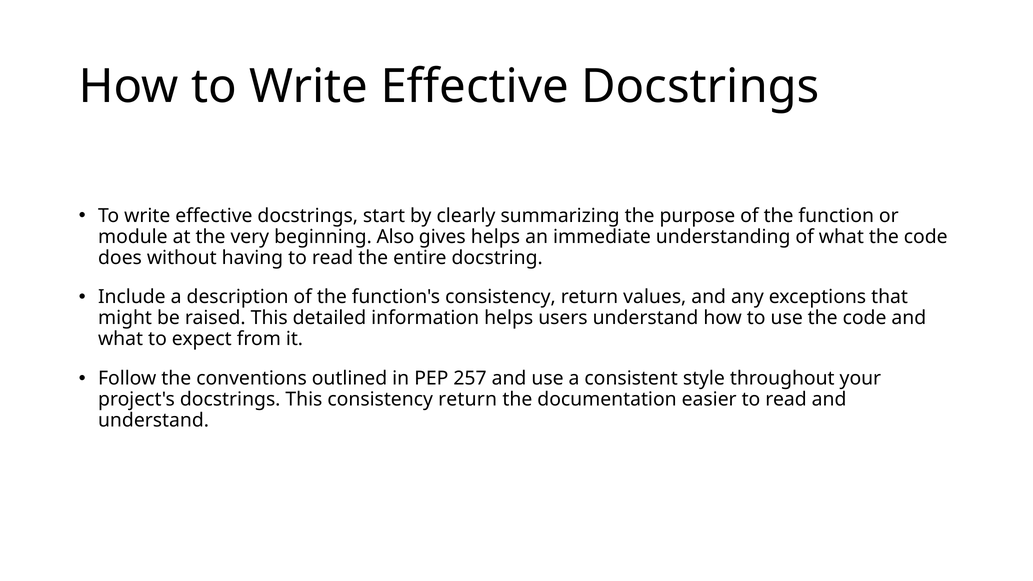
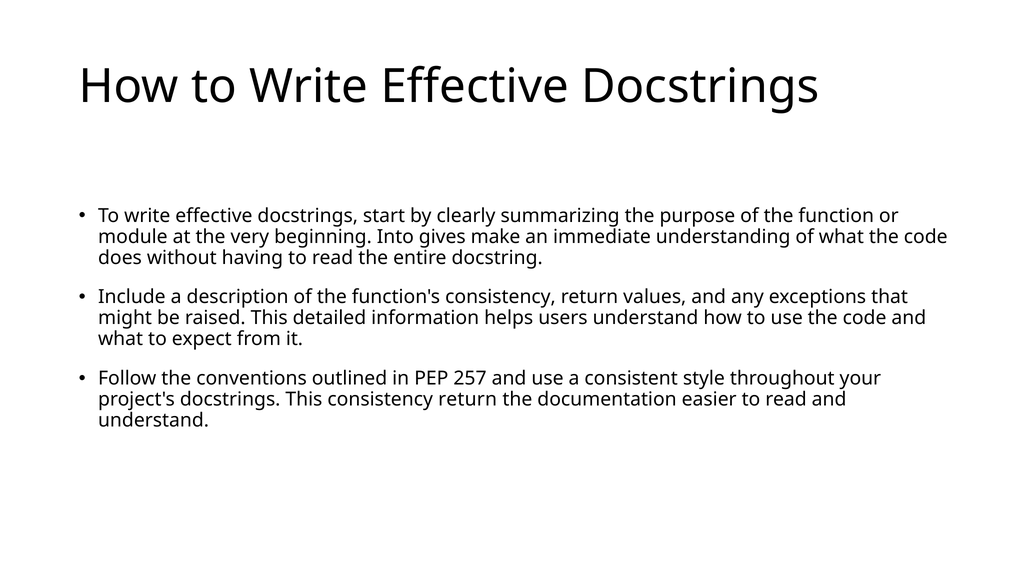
Also: Also -> Into (395, 237)
gives helps: helps -> make (496, 237)
